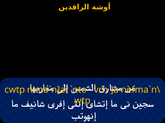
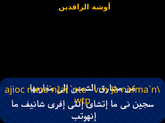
cwtp: cwtp -> ajioc (15, 90)
